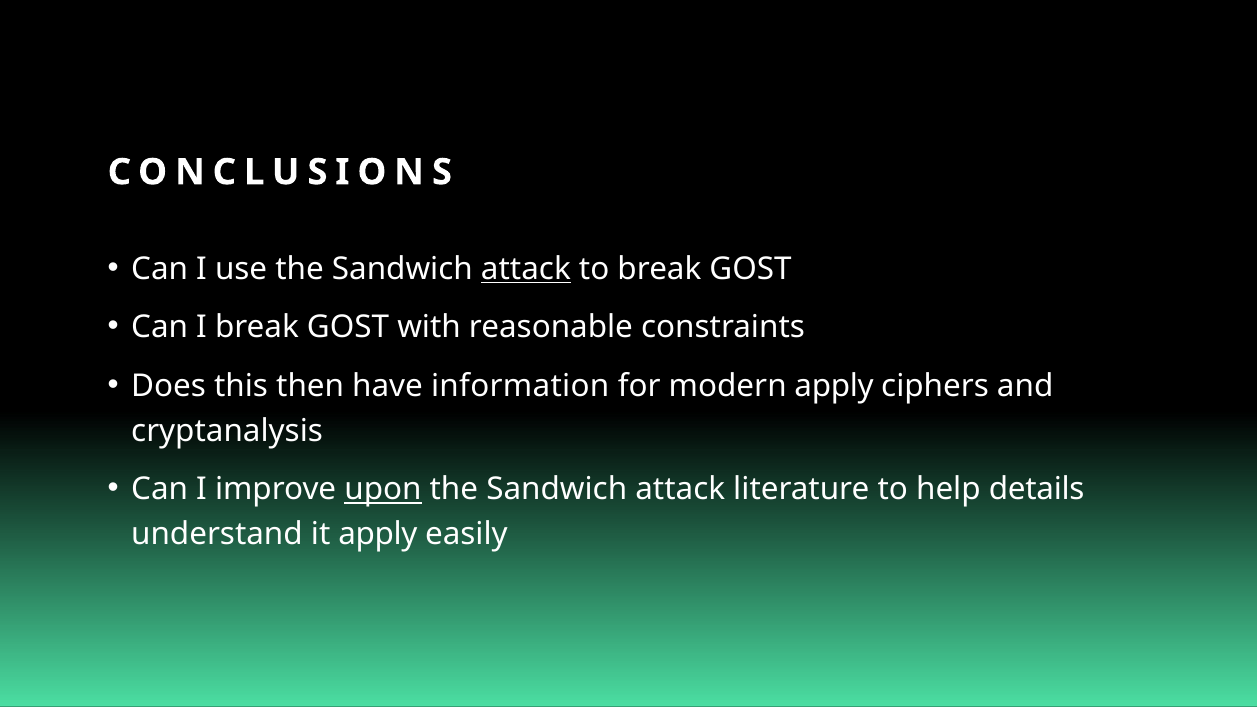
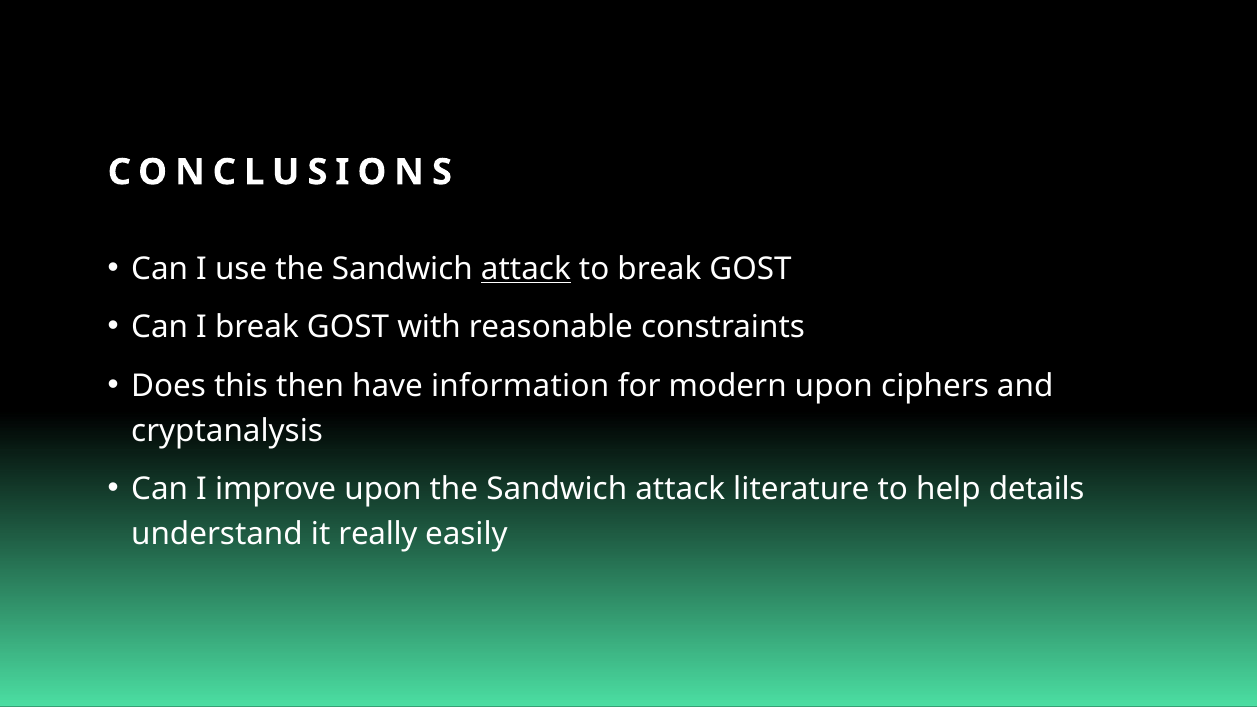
modern apply: apply -> upon (834, 386)
upon underline: present -> none (383, 489)
it apply: apply -> really (378, 535)
